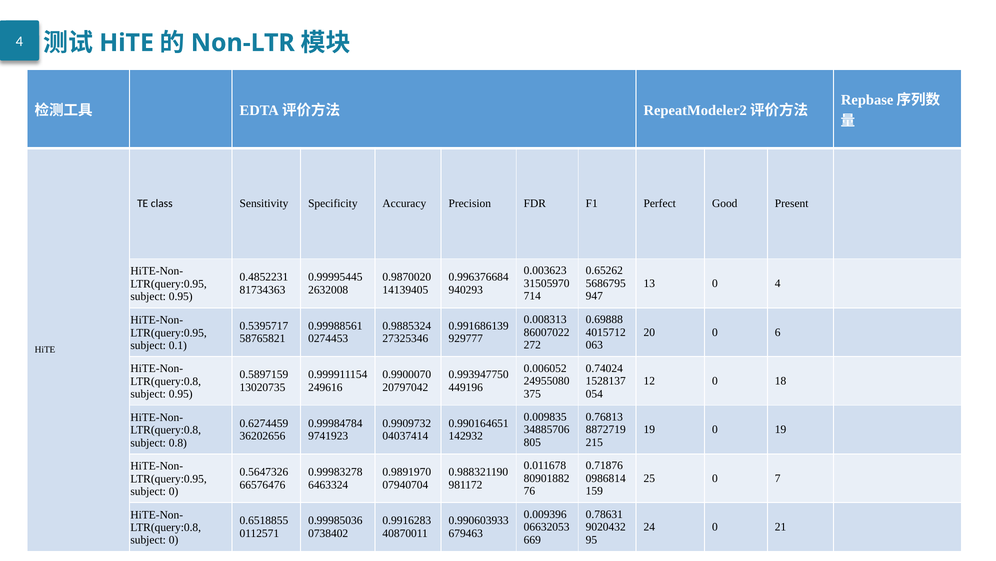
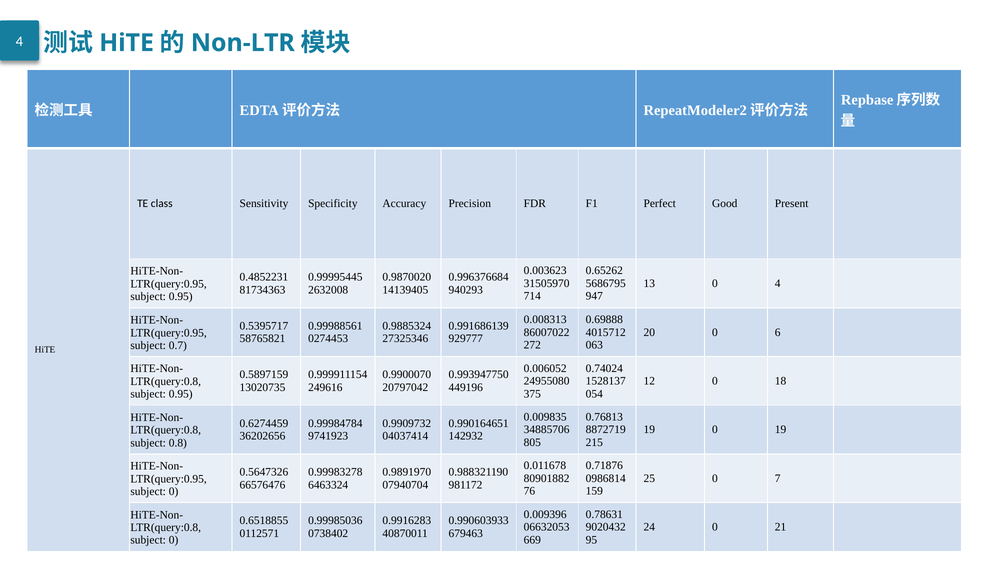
0.1: 0.1 -> 0.7 (178, 345)
